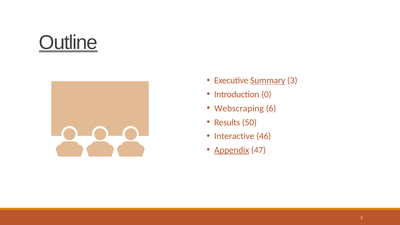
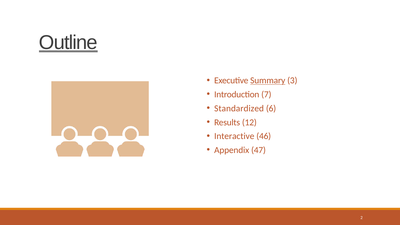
0: 0 -> 7 (266, 94)
Webscraping: Webscraping -> Standardized (239, 108)
50: 50 -> 12 (249, 122)
Appendix underline: present -> none (232, 150)
